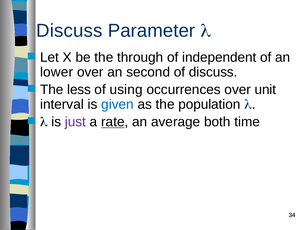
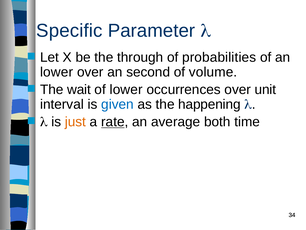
Discuss: Discuss -> Specific (69, 31)
independent: independent -> probabilities (219, 57)
of discuss: discuss -> volume (213, 72)
less: less -> wait (79, 89)
of using: using -> lower (126, 89)
population: population -> happening (209, 104)
just colour: purple -> orange (75, 121)
